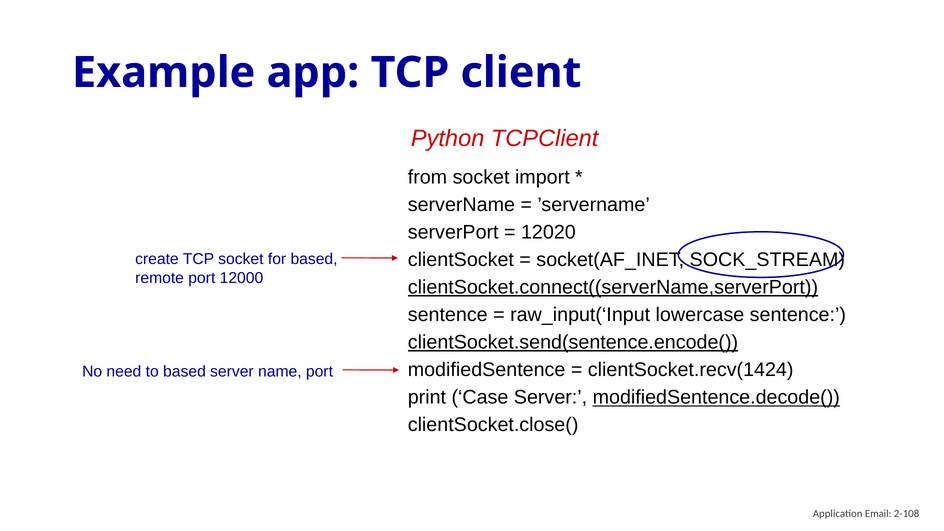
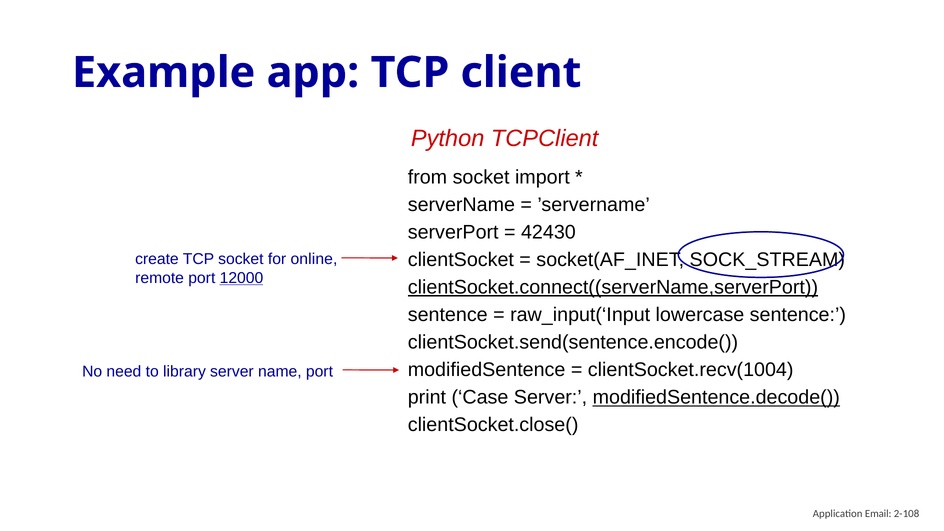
12020: 12020 -> 42430 (548, 232)
for based: based -> online (314, 259)
12000 underline: none -> present (241, 278)
clientSocket.send(sentence.encode( underline: present -> none (573, 342)
clientSocket.recv(1424: clientSocket.recv(1424 -> clientSocket.recv(1004 (691, 370)
to based: based -> library (184, 371)
